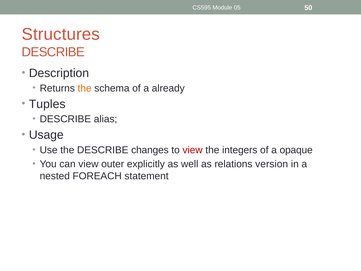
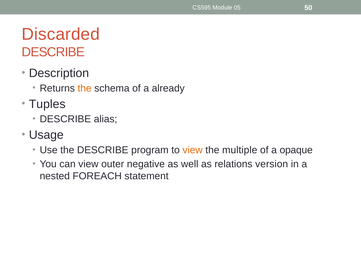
Structures: Structures -> Discarded (61, 34)
changes: changes -> program (150, 150)
view colour: red -> orange (193, 150)
integers: integers -> multiple (240, 150)
explicitly: explicitly -> negative (146, 164)
